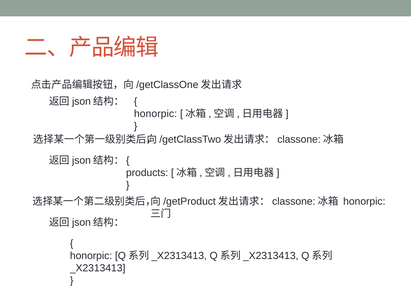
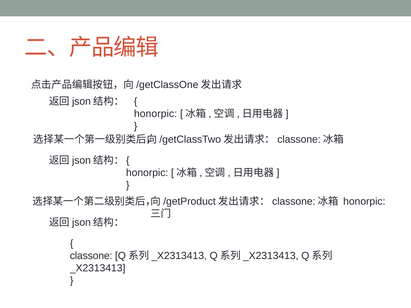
products: products -> honorpic (147, 173)
honorpic: honorpic -> classone (91, 256)
